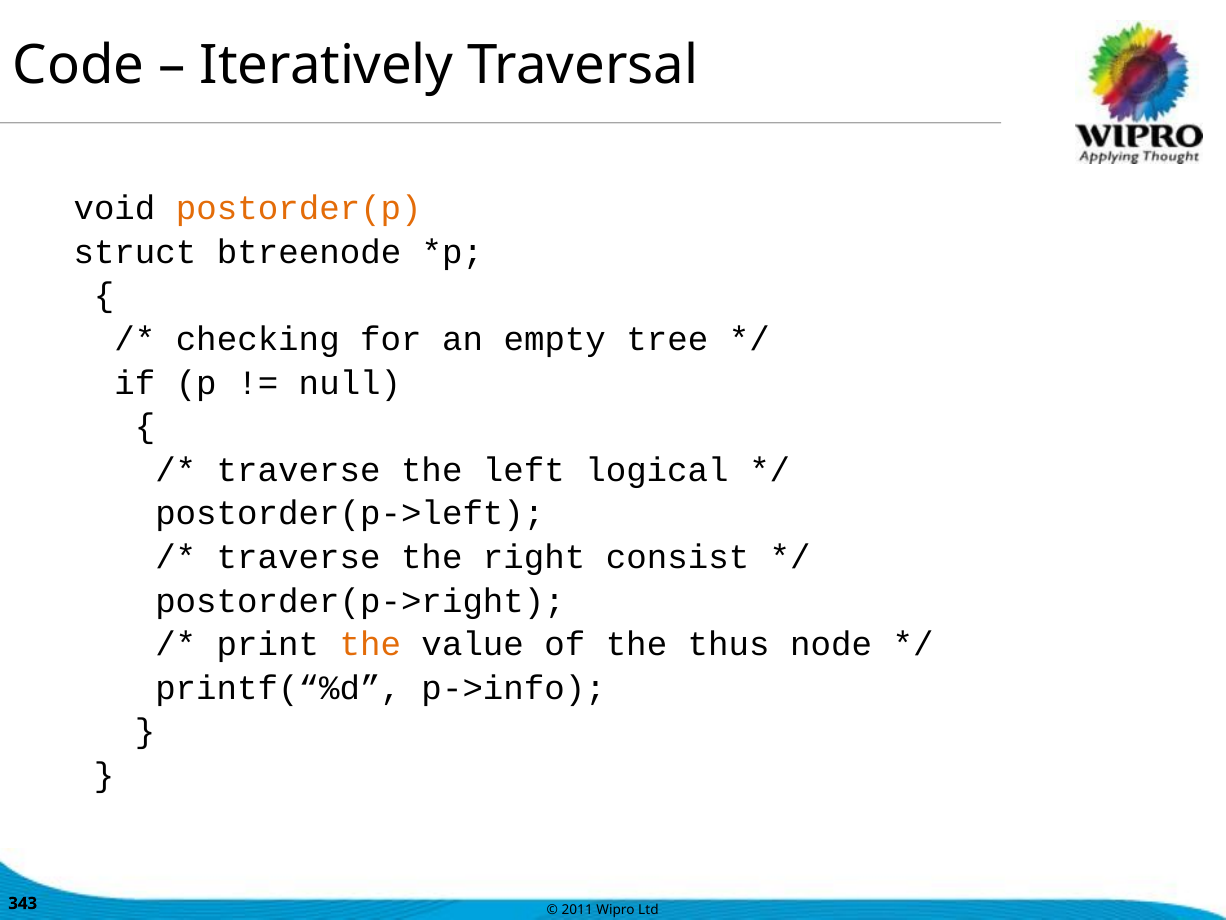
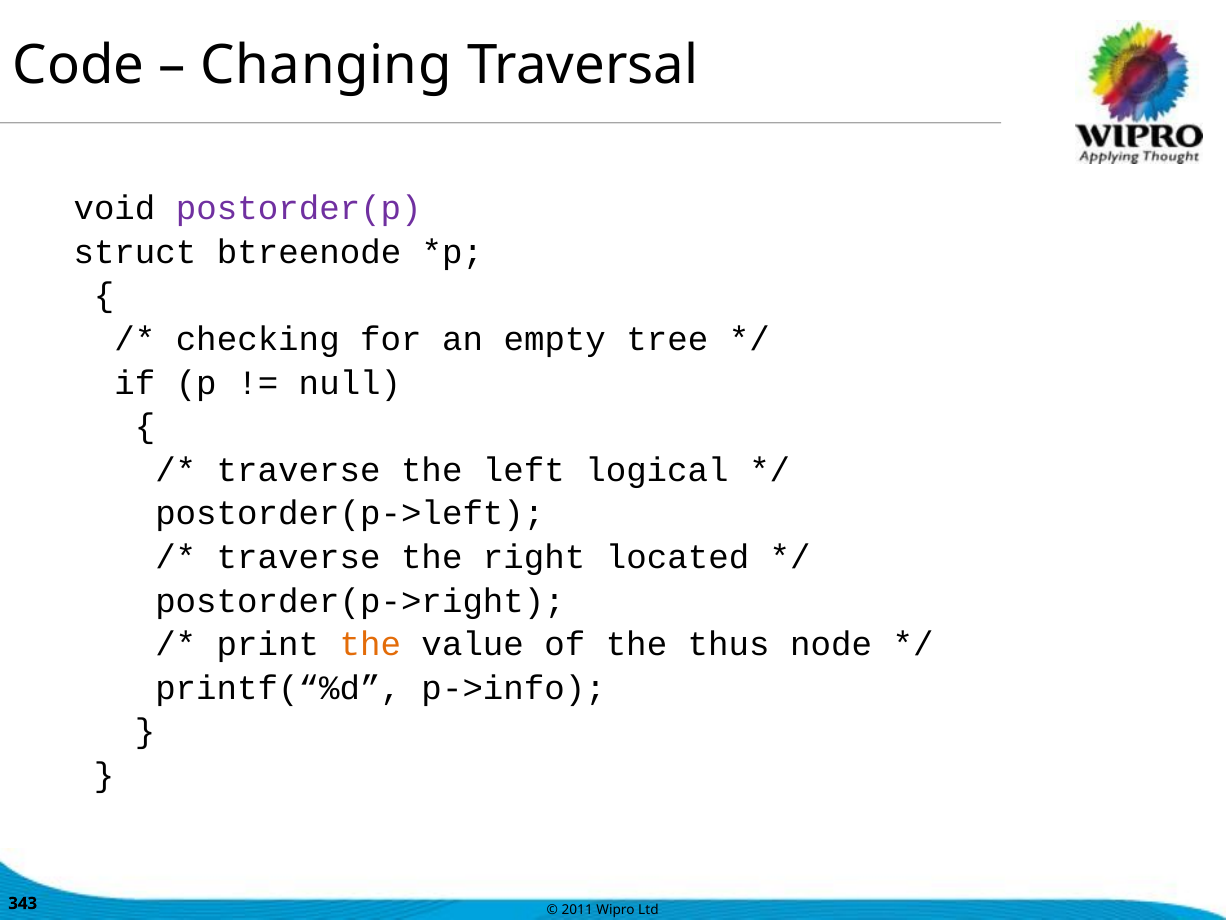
Iteratively: Iteratively -> Changing (326, 65)
postorder(p colour: orange -> purple (299, 208)
consist: consist -> located (677, 557)
